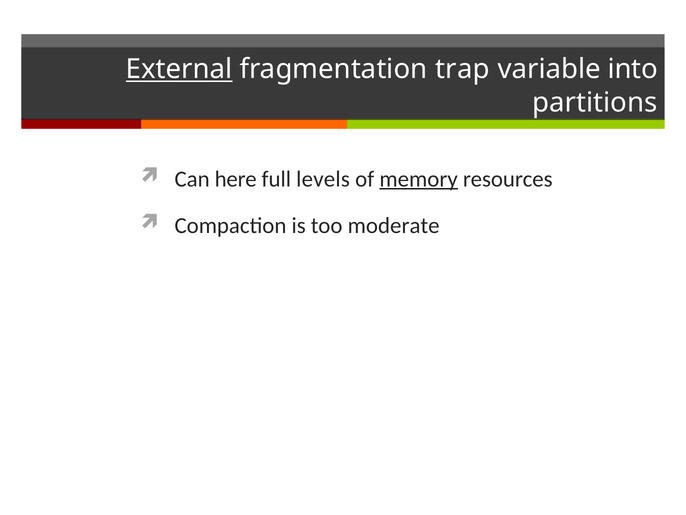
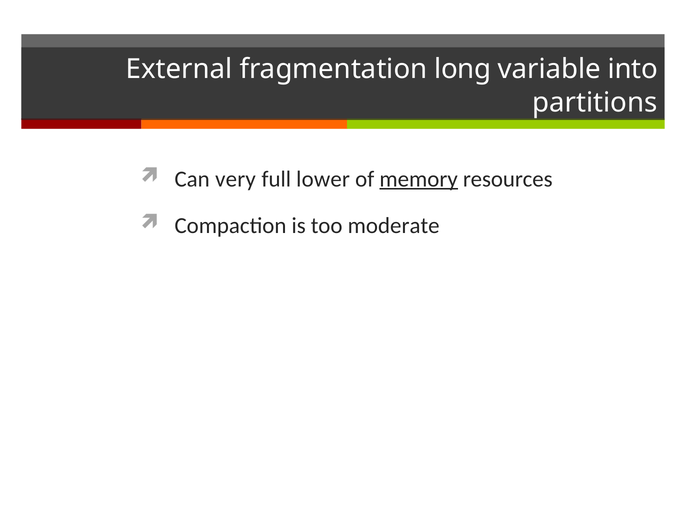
External underline: present -> none (179, 69)
trap: trap -> long (463, 69)
here: here -> very (235, 179)
levels: levels -> lower (323, 179)
